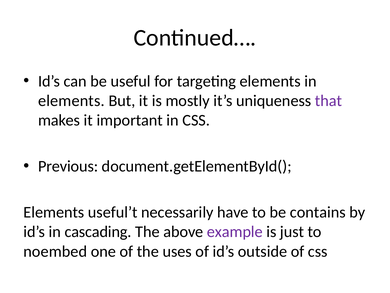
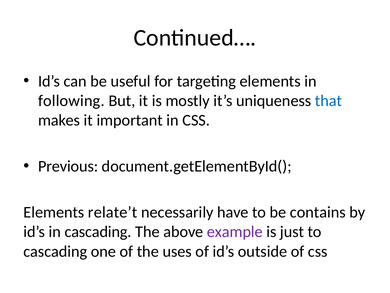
elements: elements -> following (71, 101)
that colour: purple -> blue (328, 101)
useful’t: useful’t -> relate’t (113, 212)
noembed: noembed -> cascading (55, 251)
